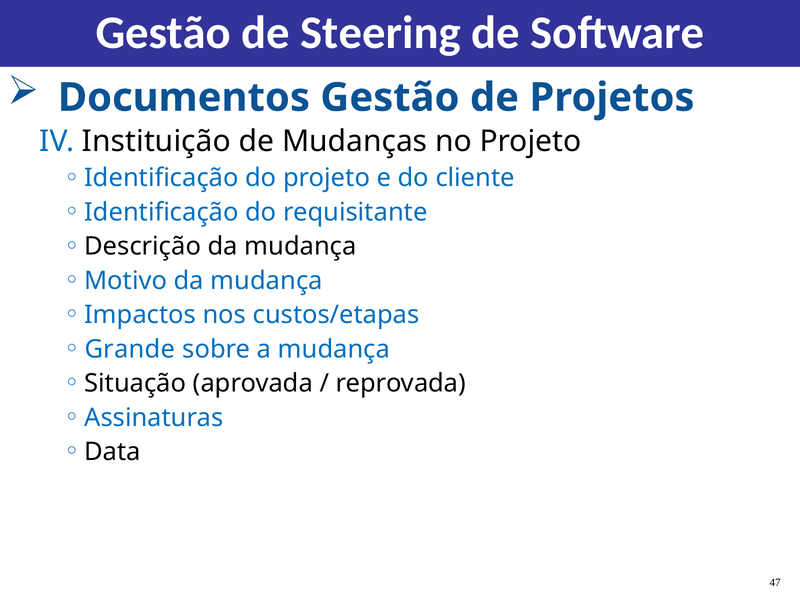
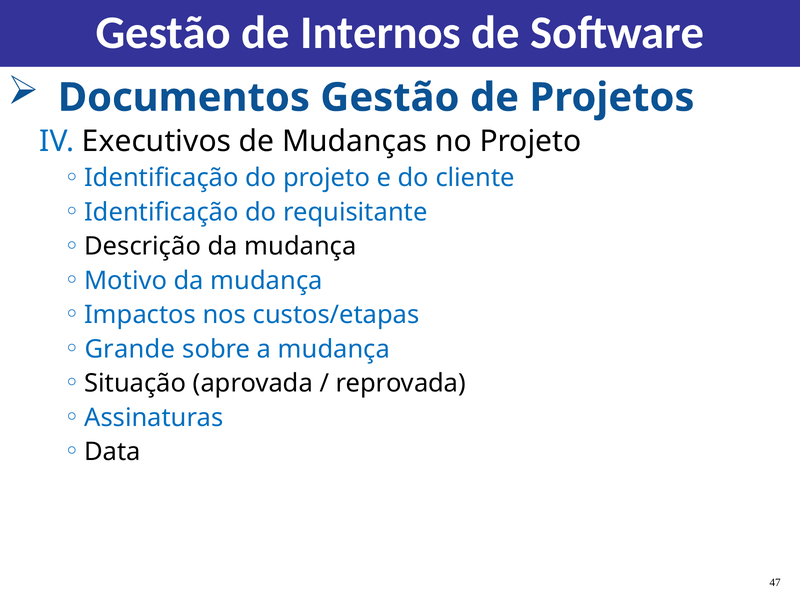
Steering: Steering -> Internos (381, 33)
Instituição: Instituição -> Executivos (157, 141)
